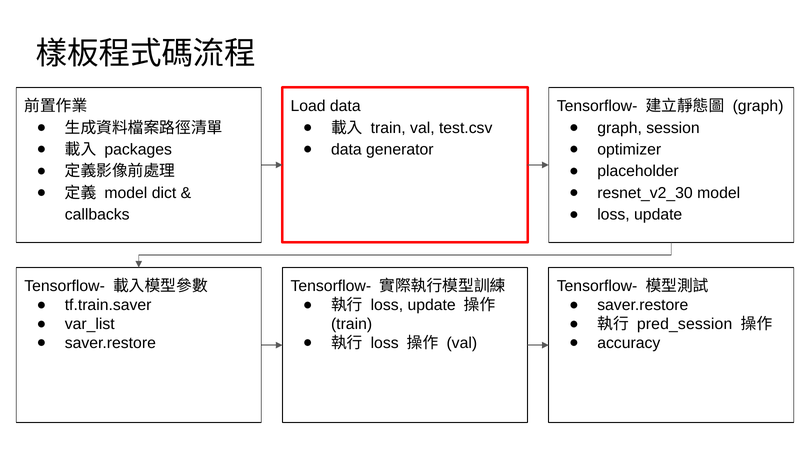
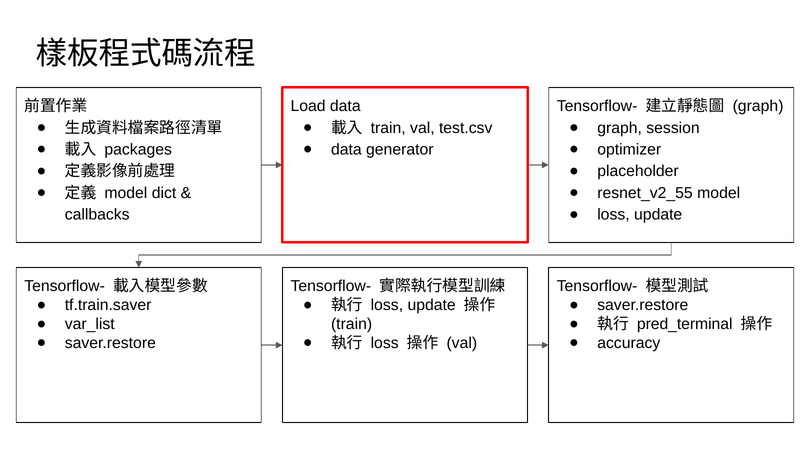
resnet_v2_30: resnet_v2_30 -> resnet_v2_55 (645, 193)
pred_session: pred_session -> pred_terminal (685, 324)
